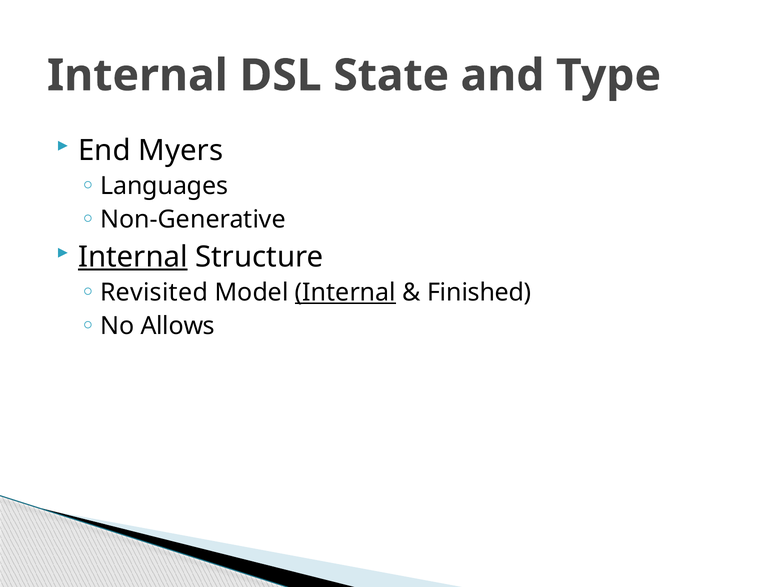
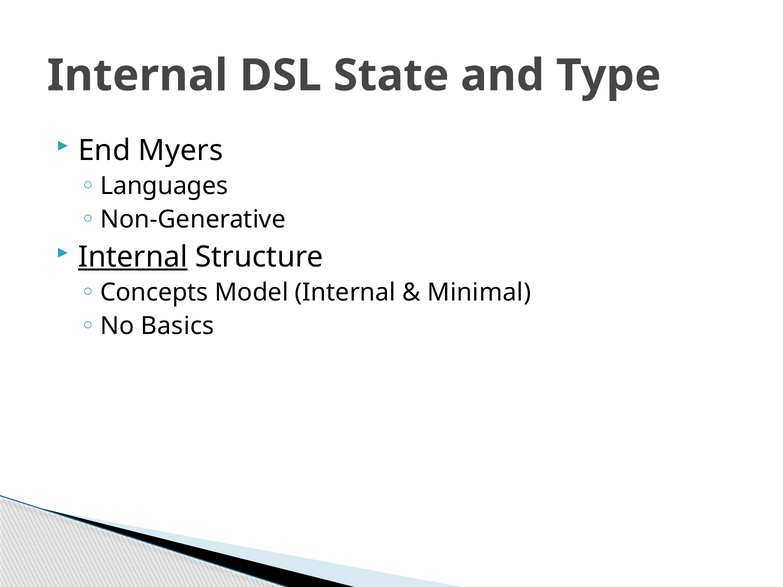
Revisited: Revisited -> Concepts (154, 293)
Internal underline: present -> none (345, 293)
Finished: Finished -> Minimal (479, 293)
Allows: Allows -> Basics (178, 326)
